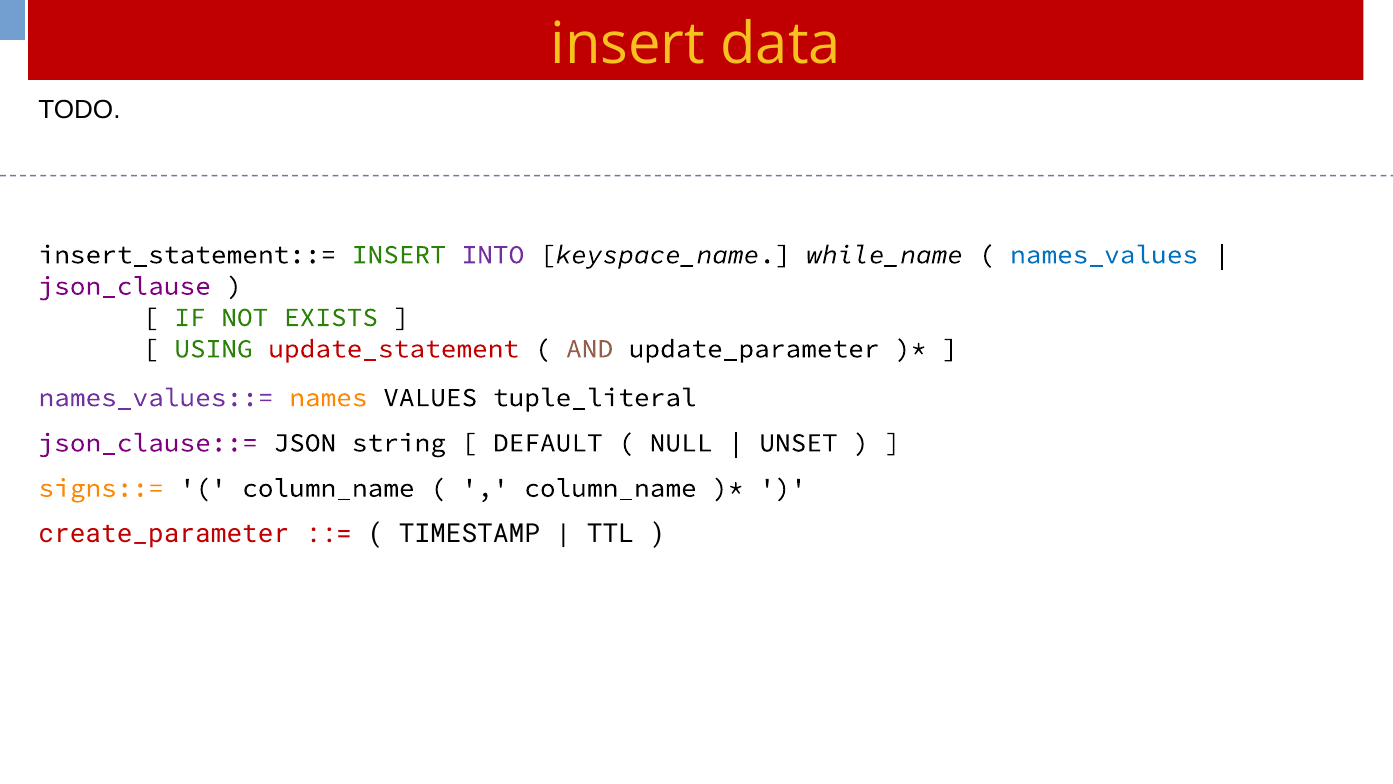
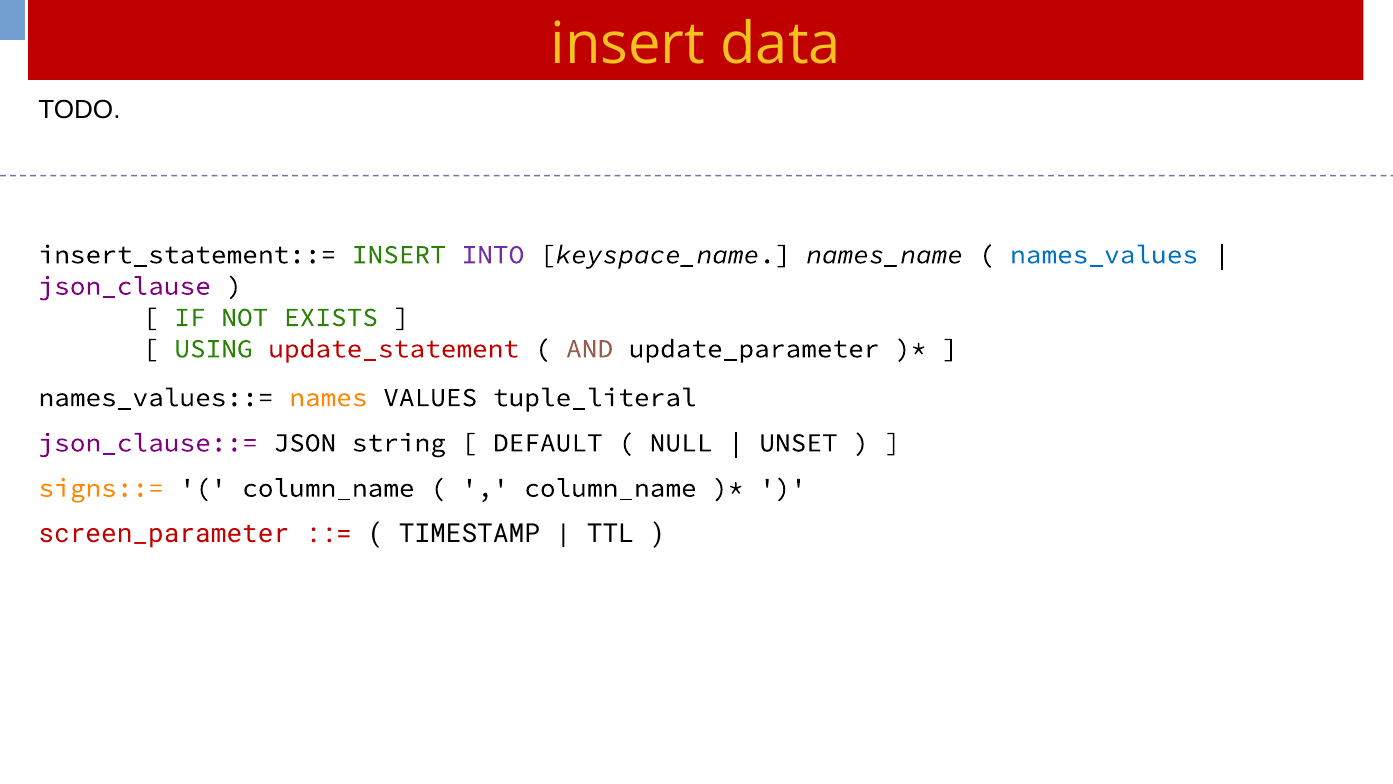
while_name: while_name -> names_name (885, 255)
names_values::= colour: purple -> black (156, 397)
create_parameter: create_parameter -> screen_parameter (164, 533)
